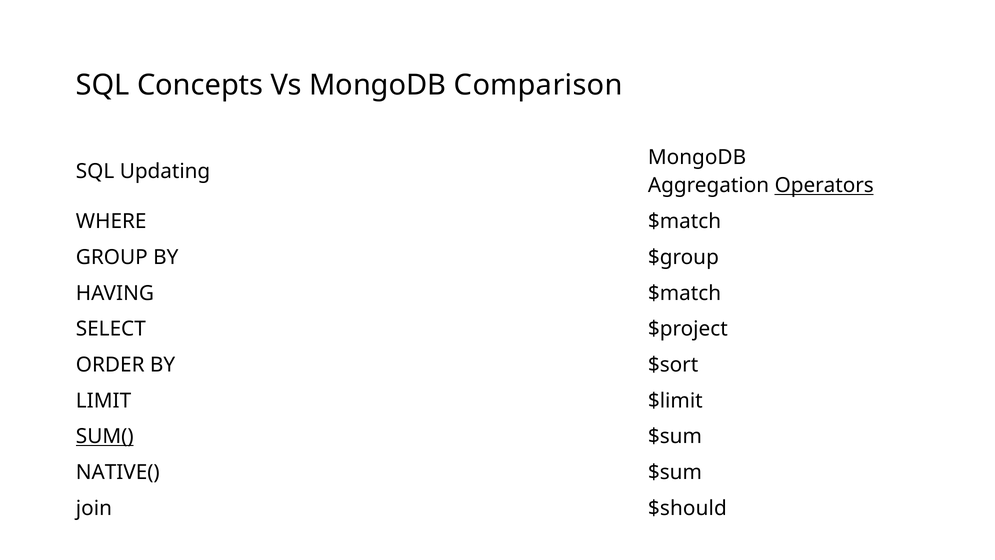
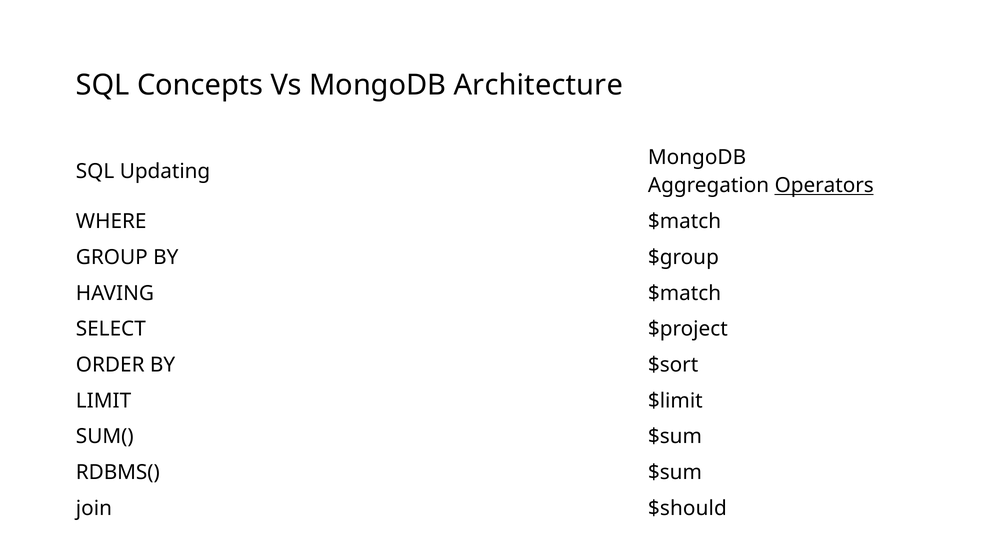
Comparison: Comparison -> Architecture (538, 85)
SUM( underline: present -> none (105, 436)
NATIVE(: NATIVE( -> RDBMS( (118, 472)
